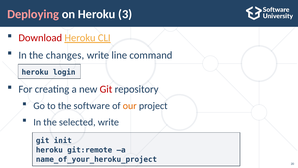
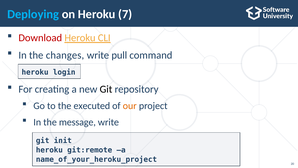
Deploying colour: pink -> light blue (33, 14)
3: 3 -> 7 (125, 14)
line: line -> pull (119, 55)
Git colour: red -> black (106, 89)
software: software -> executed (92, 106)
selected: selected -> message (77, 122)
